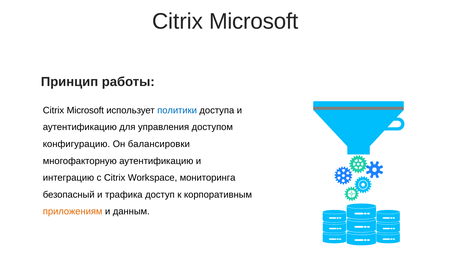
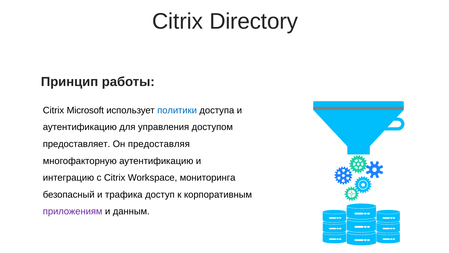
Microsoft: Microsoft -> Directory (254, 21)
конфигурацию: конфигурацию -> предоставляет (77, 144)
балансировки: балансировки -> предоставляя (159, 144)
приложениям colour: orange -> purple (73, 211)
